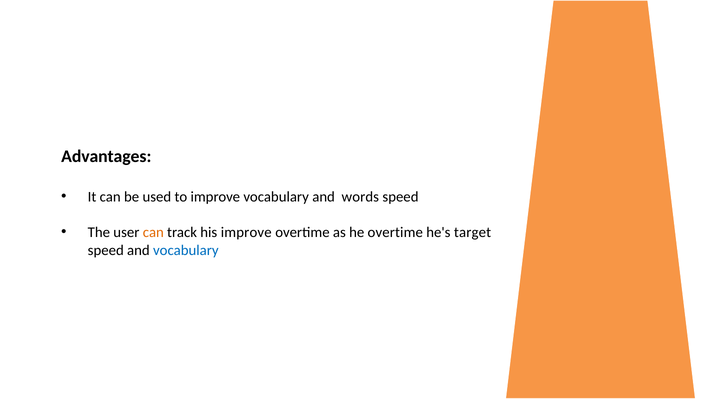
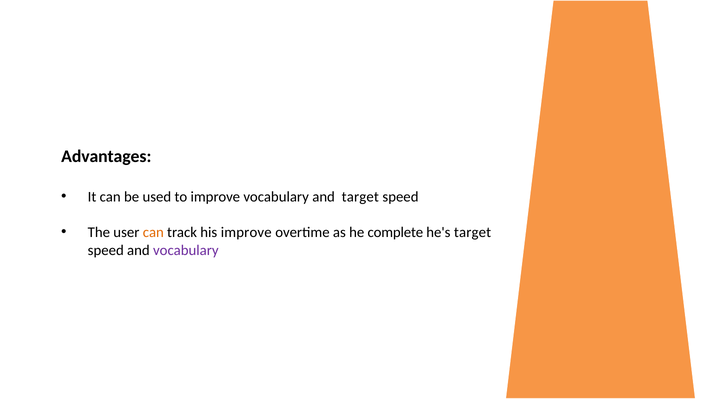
and words: words -> target (360, 197)
he overtime: overtime -> complete (395, 232)
vocabulary colour: blue -> purple (186, 250)
